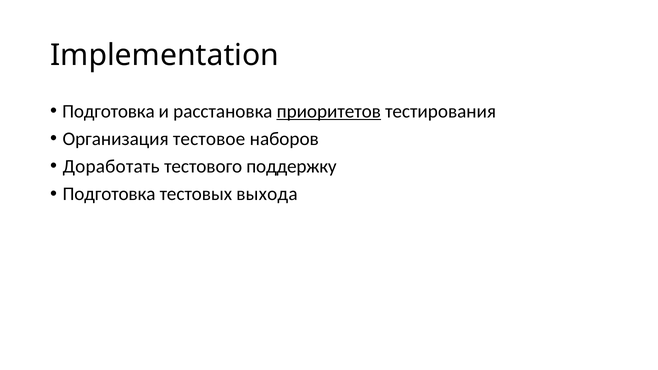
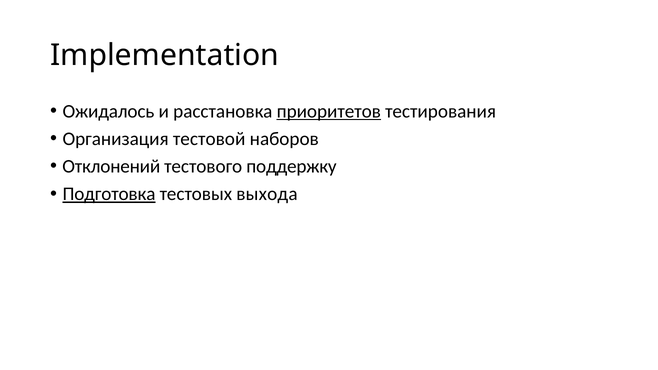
Подготовка: Подготовка -> Ожидалось (108, 111)
тестовое: тестовое -> тестовой (209, 139)
Доработать: Доработать -> Отклонений (111, 166)
Подготовка underline: none -> present (109, 194)
